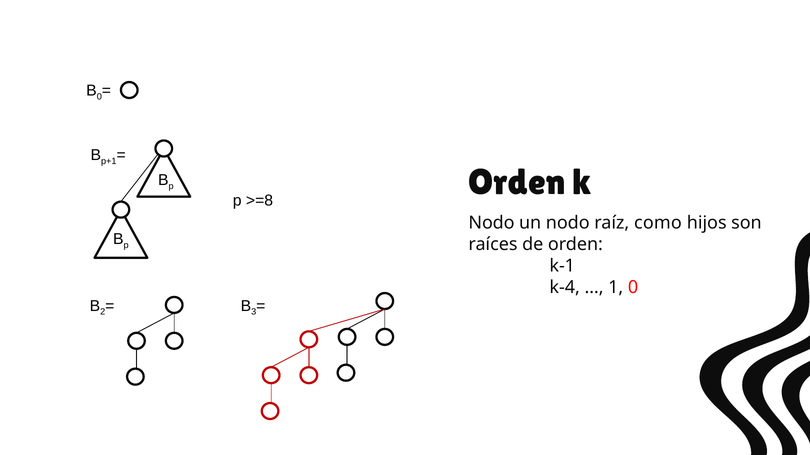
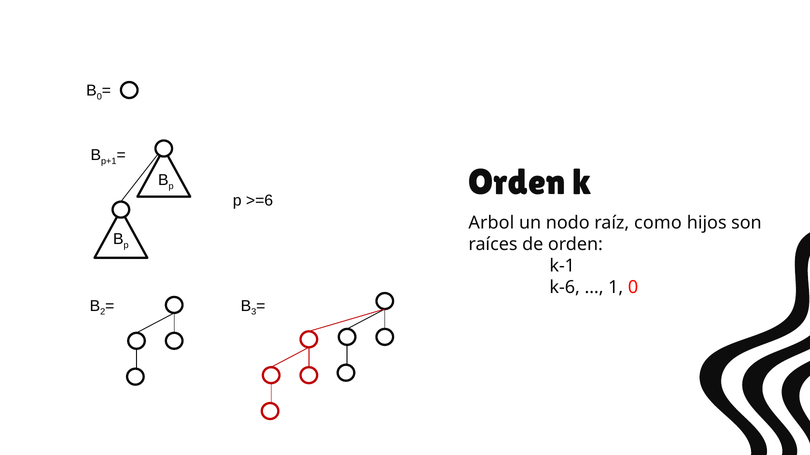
>=8: >=8 -> >=6 (260, 201)
Nodo: Nodo -> Arbol (491, 223)
k-4: k-4 -> k-6 (565, 288)
